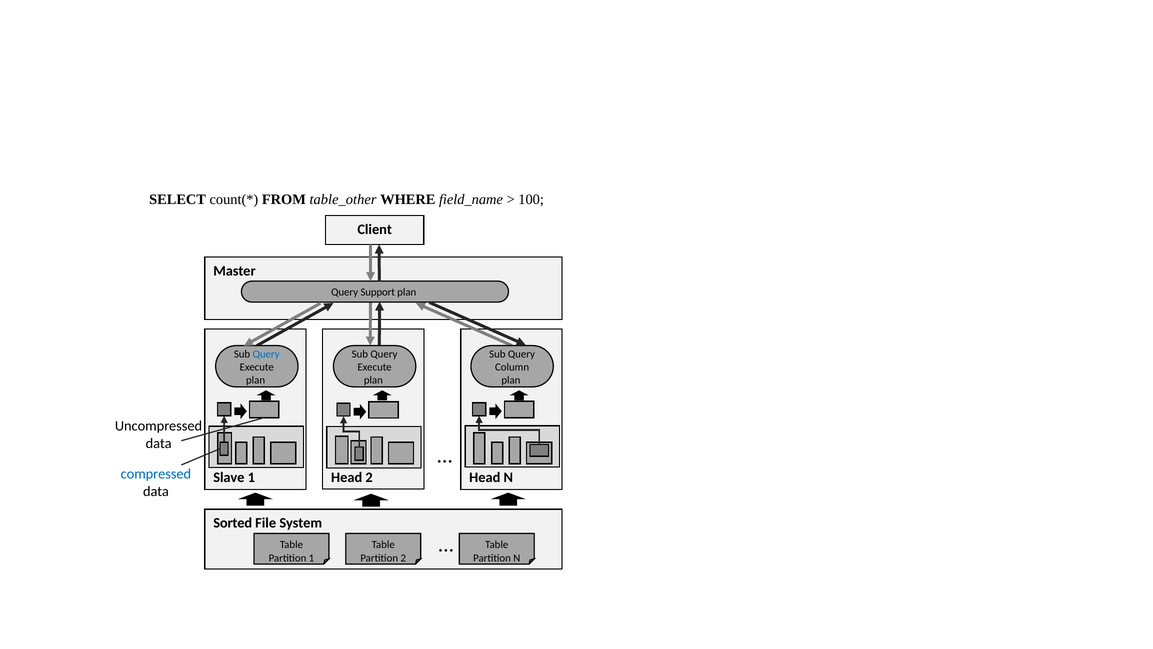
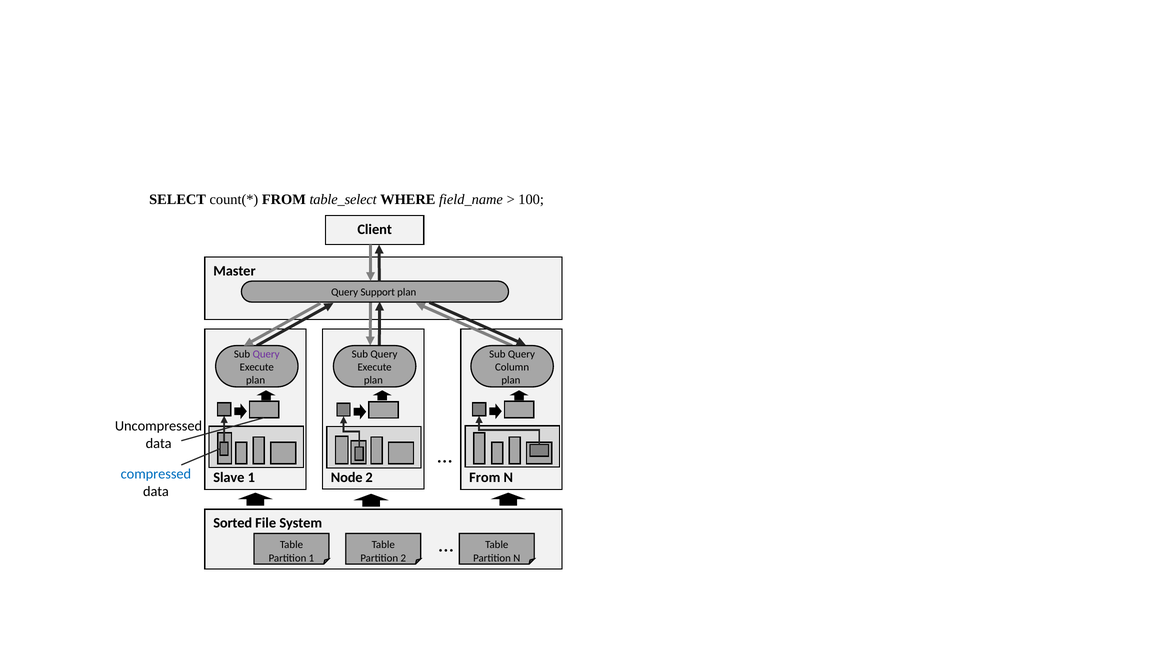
table_other: table_other -> table_select (343, 199)
Query colour: blue -> purple (266, 354)
Head: Head -> Node (347, 477)
2 Head: Head -> From (485, 477)
